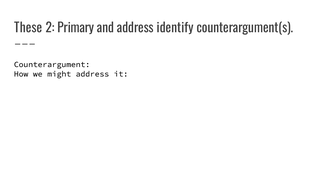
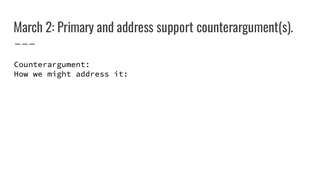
These: These -> March (28, 28)
identify: identify -> support (175, 28)
